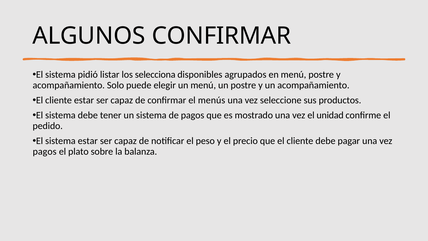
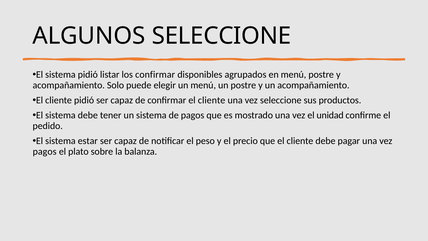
ALGUNOS CONFIRMAR: CONFIRMAR -> SELECCIONE (221, 36)
los selecciona: selecciona -> confirmar (155, 75)
cliente estar: estar -> pidió (84, 100)
confirmar el menús: menús -> cliente (212, 100)
